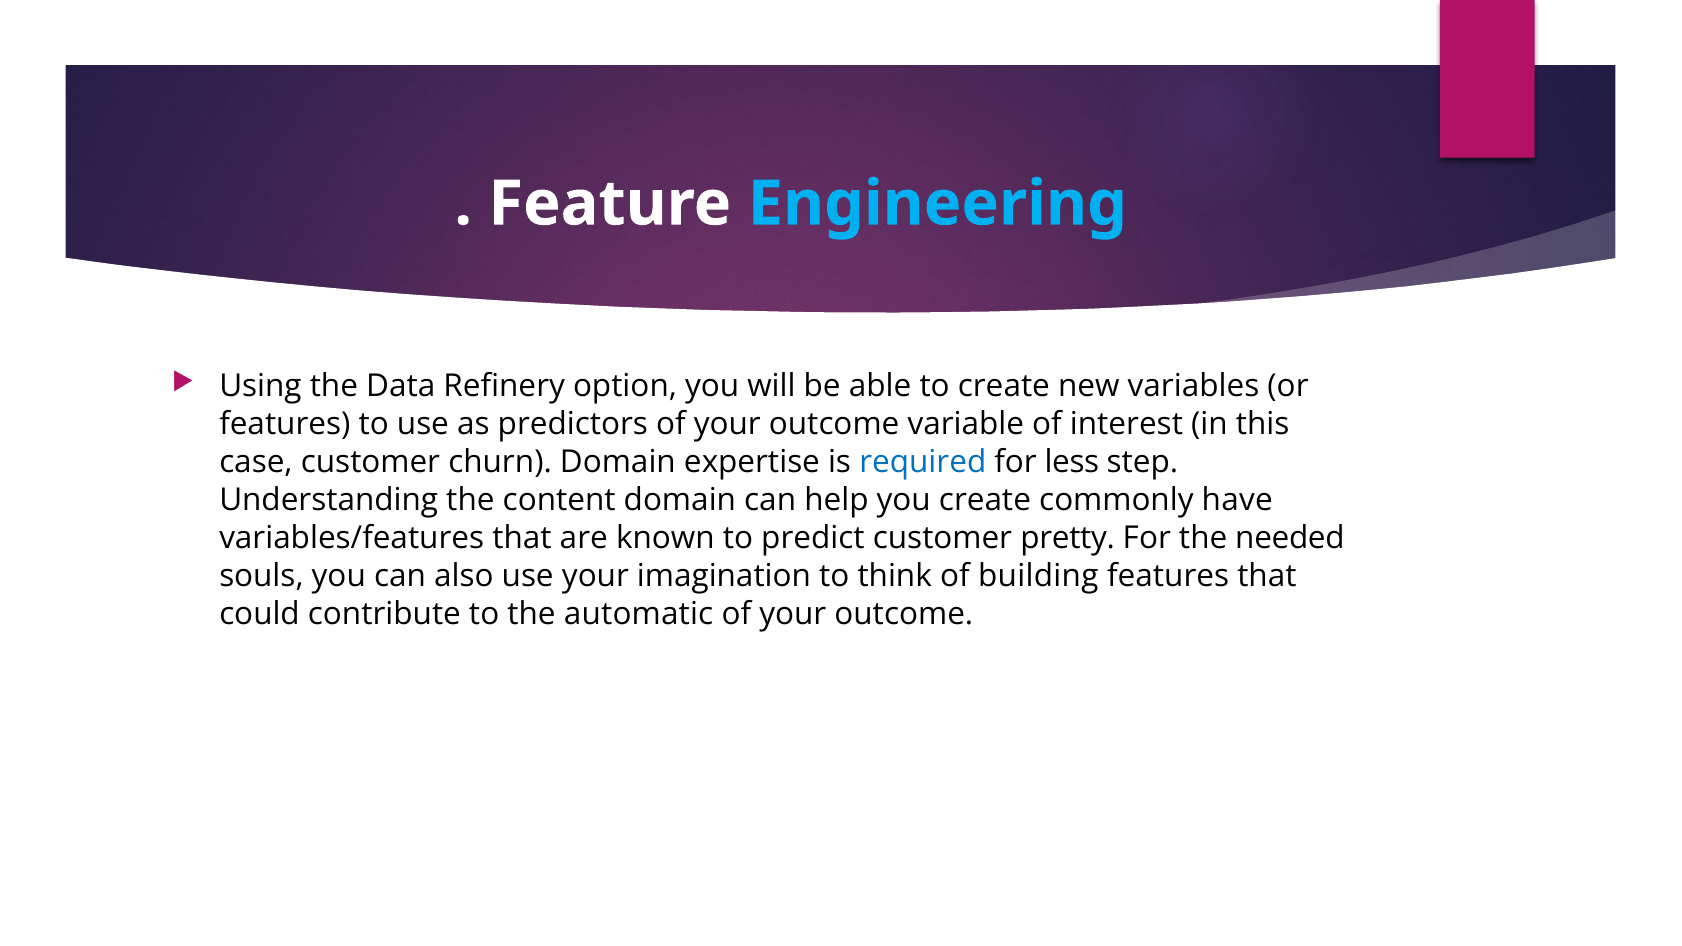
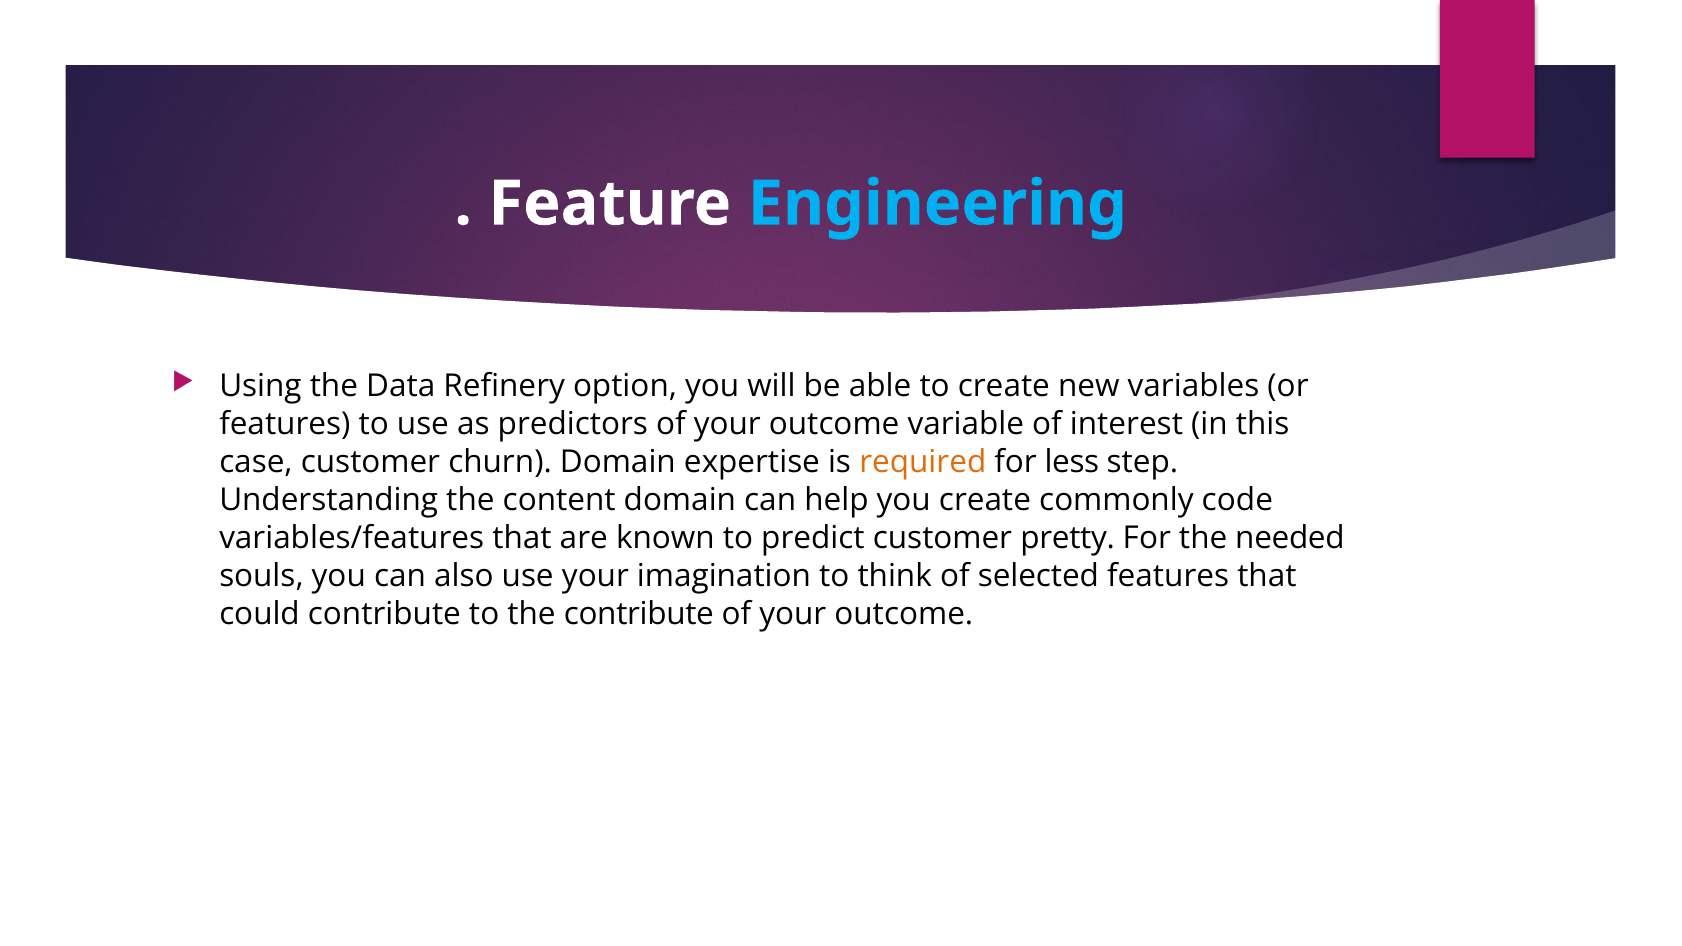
required colour: blue -> orange (923, 462)
have: have -> code (1237, 500)
building: building -> selected (1038, 576)
the automatic: automatic -> contribute (639, 614)
